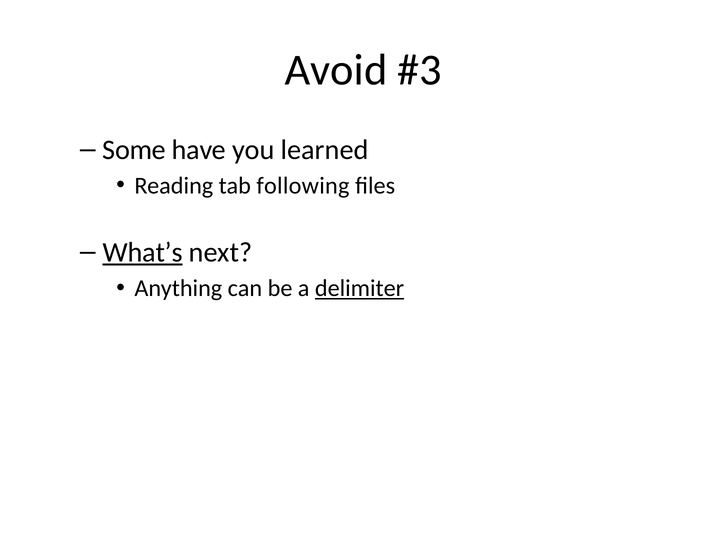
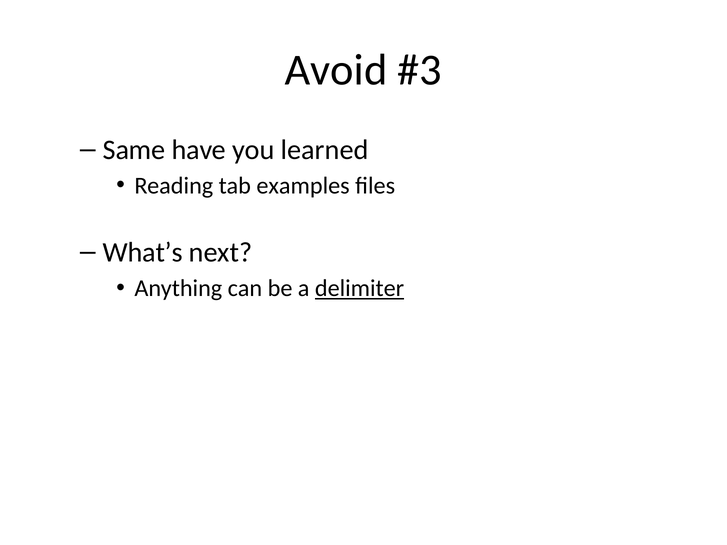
Some: Some -> Same (134, 150)
following: following -> examples (303, 186)
What’s underline: present -> none (143, 252)
